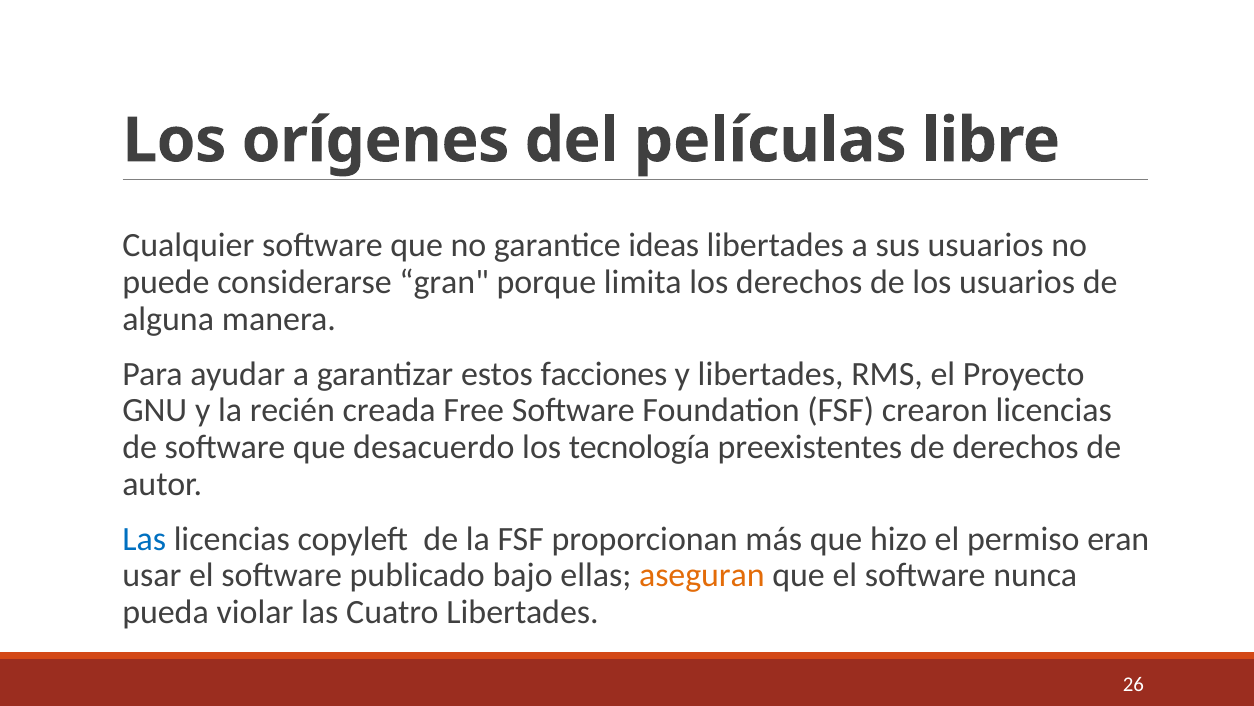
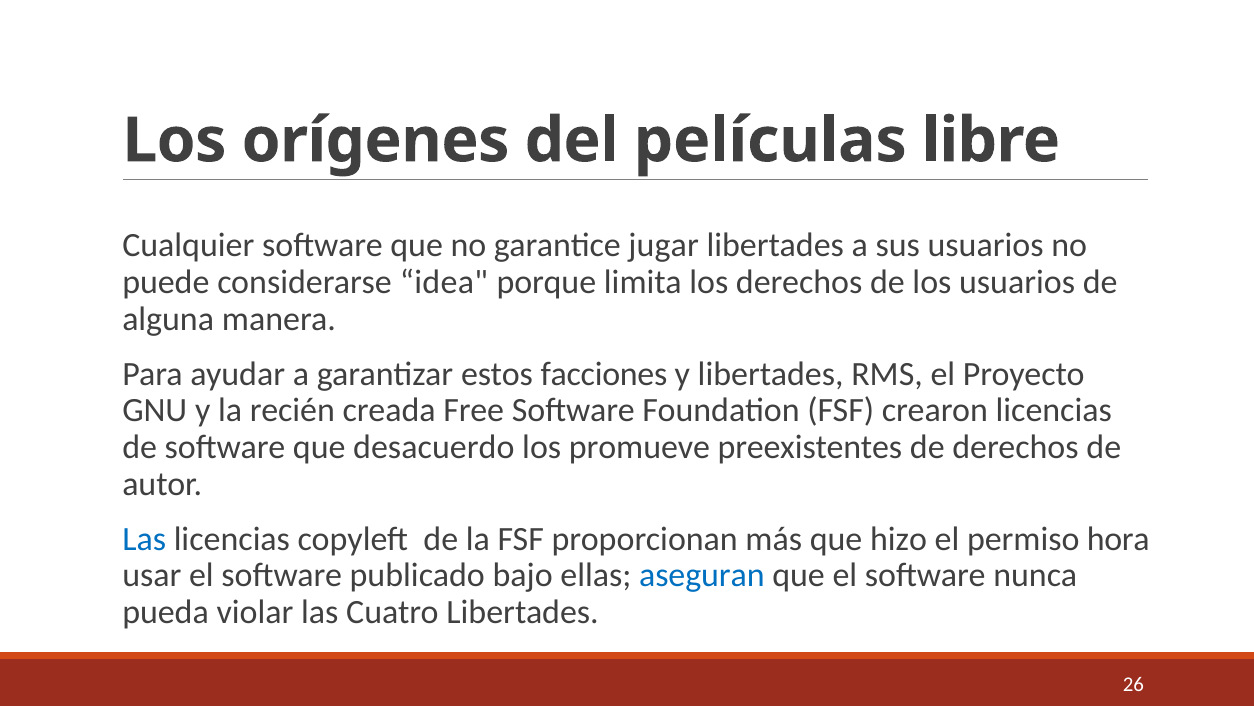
ideas: ideas -> jugar (664, 245)
gran: gran -> idea (444, 282)
tecnología: tecnología -> promueve (639, 447)
eran: eran -> hora (1118, 538)
aseguran colour: orange -> blue (702, 575)
